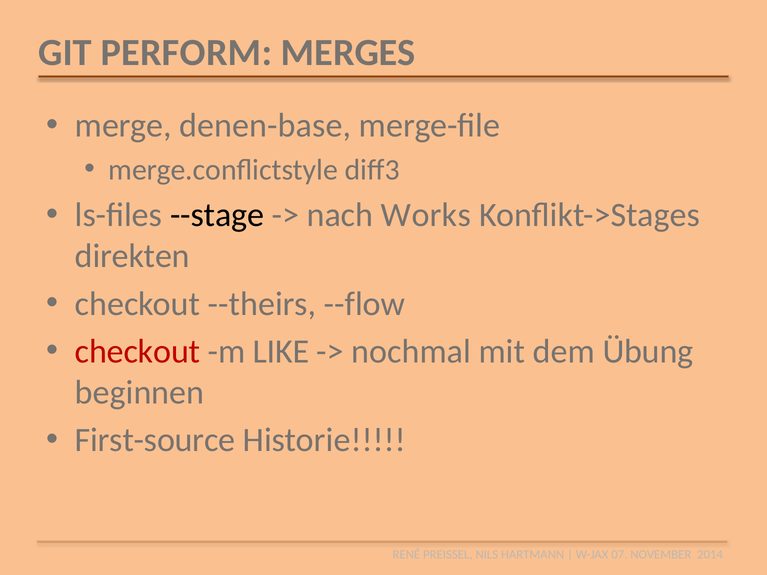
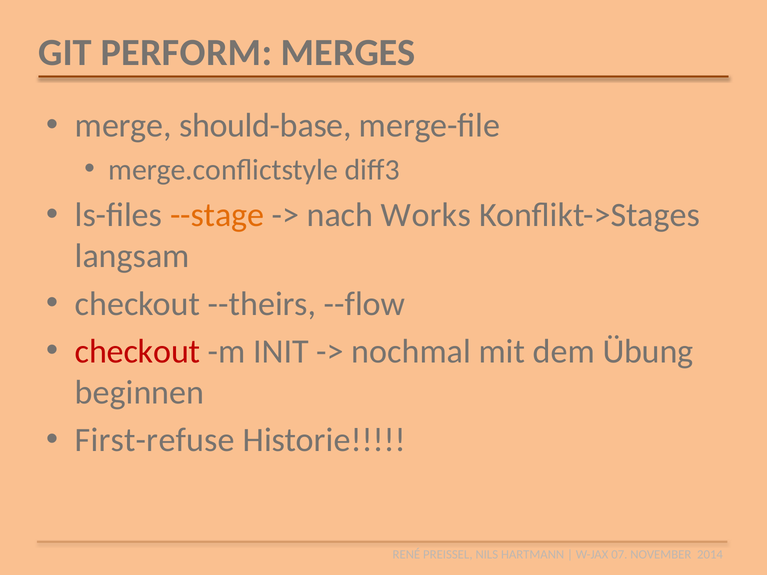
denen-base: denen-base -> should-base (265, 126)
--stage colour: black -> orange (217, 215)
direkten: direkten -> langsam (132, 256)
LIKE: LIKE -> INIT (281, 352)
First-source: First-source -> First-refuse (155, 440)
